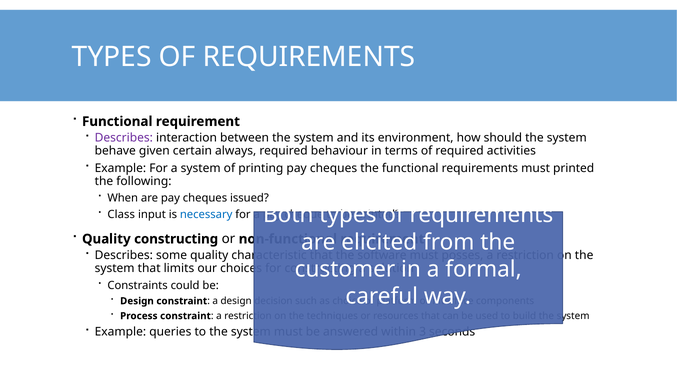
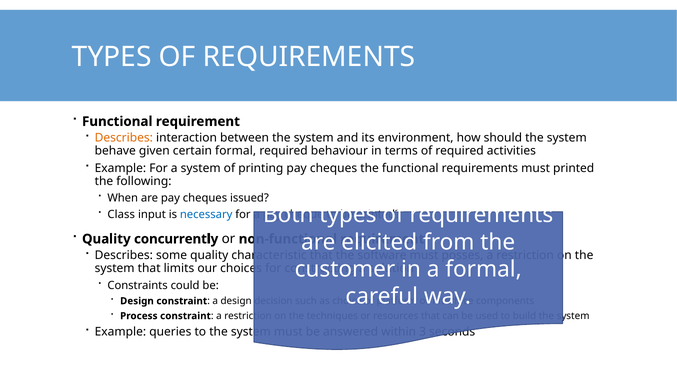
Describes colour: purple -> orange (124, 138)
certain always: always -> formal (236, 151)
Quality constructing: constructing -> concurrently (176, 239)
